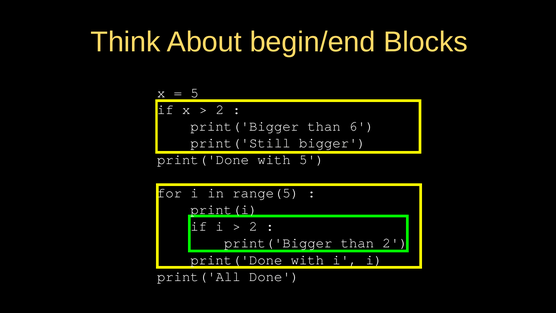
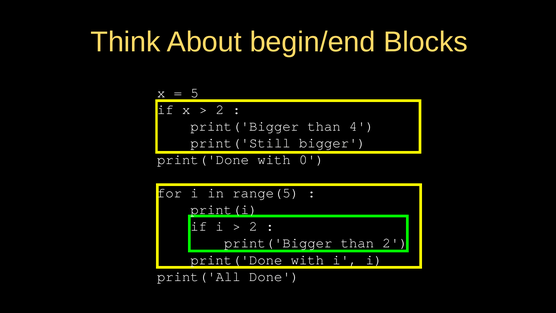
6: 6 -> 4 (362, 126)
with 5: 5 -> 0 (312, 159)
